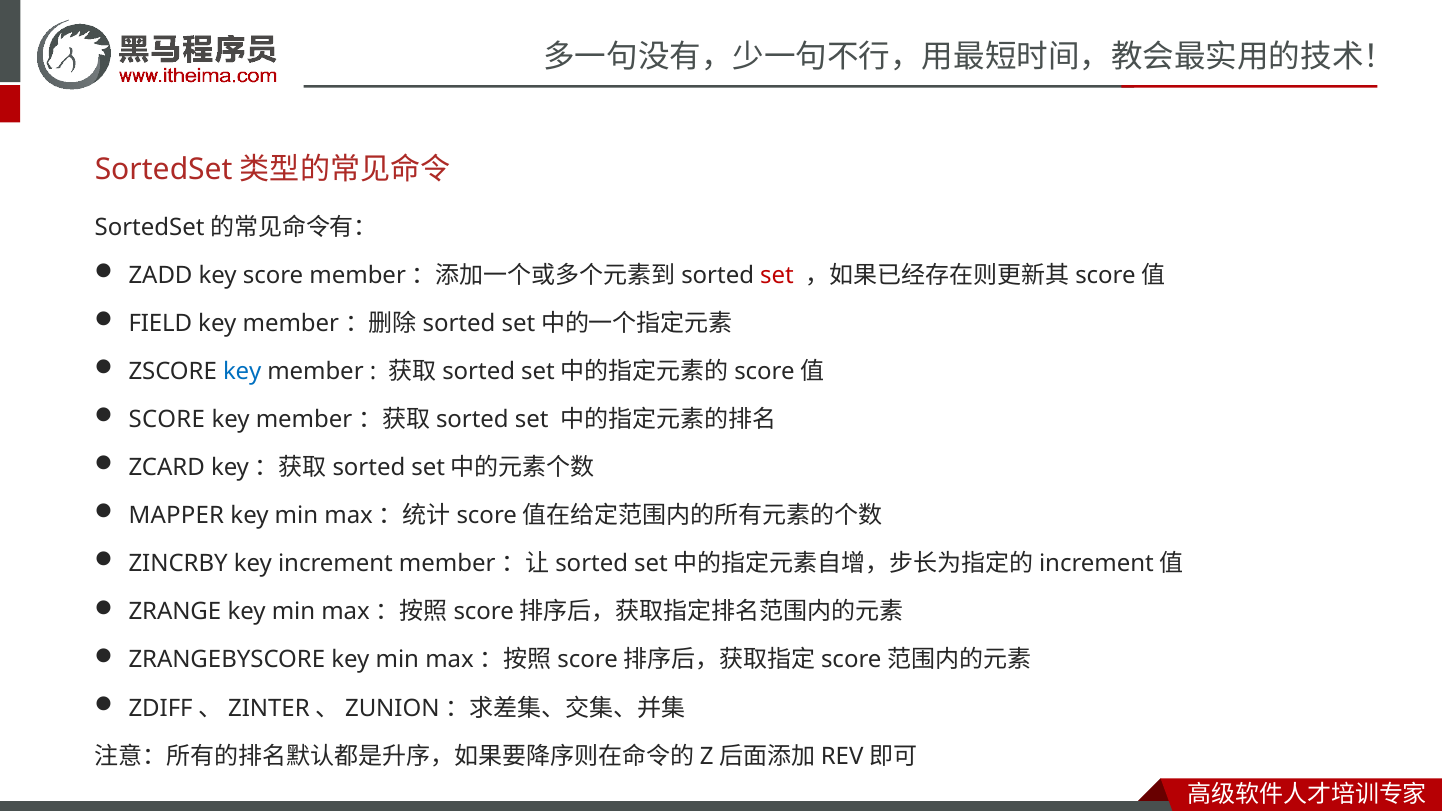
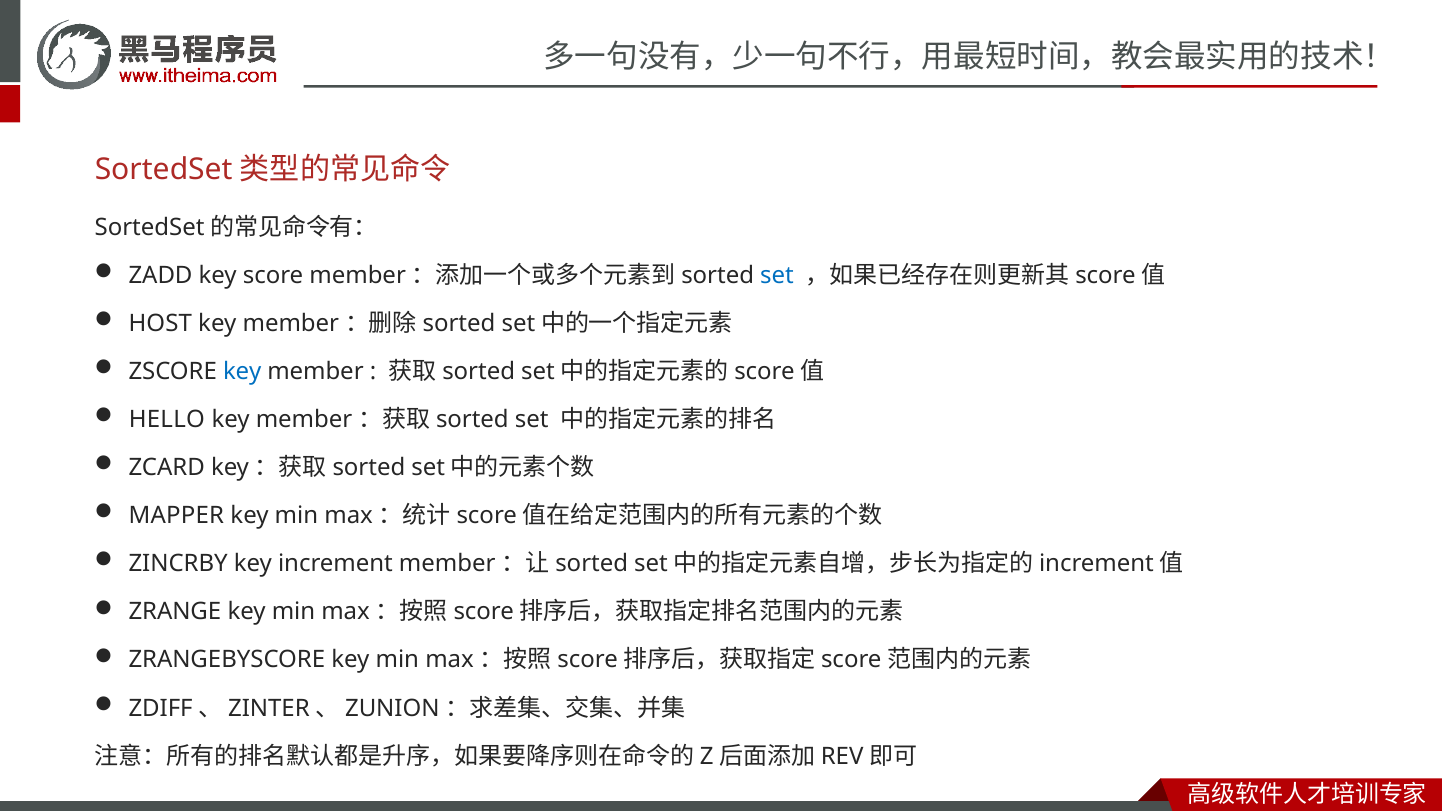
set colour: red -> blue (777, 276)
FIELD: FIELD -> HOST (160, 324)
SCORE: SCORE -> HELLO (167, 420)
